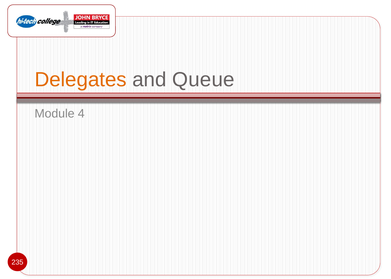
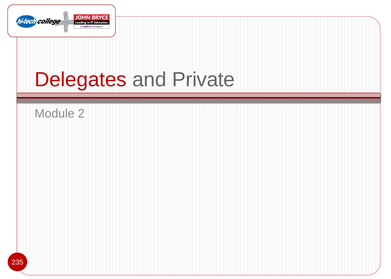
Delegates colour: orange -> red (81, 80)
Queue: Queue -> Private (204, 80)
4: 4 -> 2 (81, 114)
